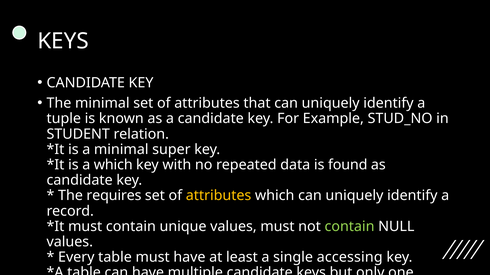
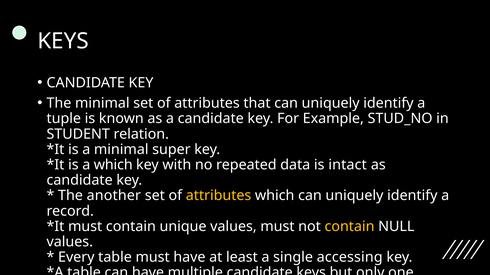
found: found -> intact (348, 165)
requires: requires -> another (114, 196)
contain colour: light green -> yellow (350, 227)
